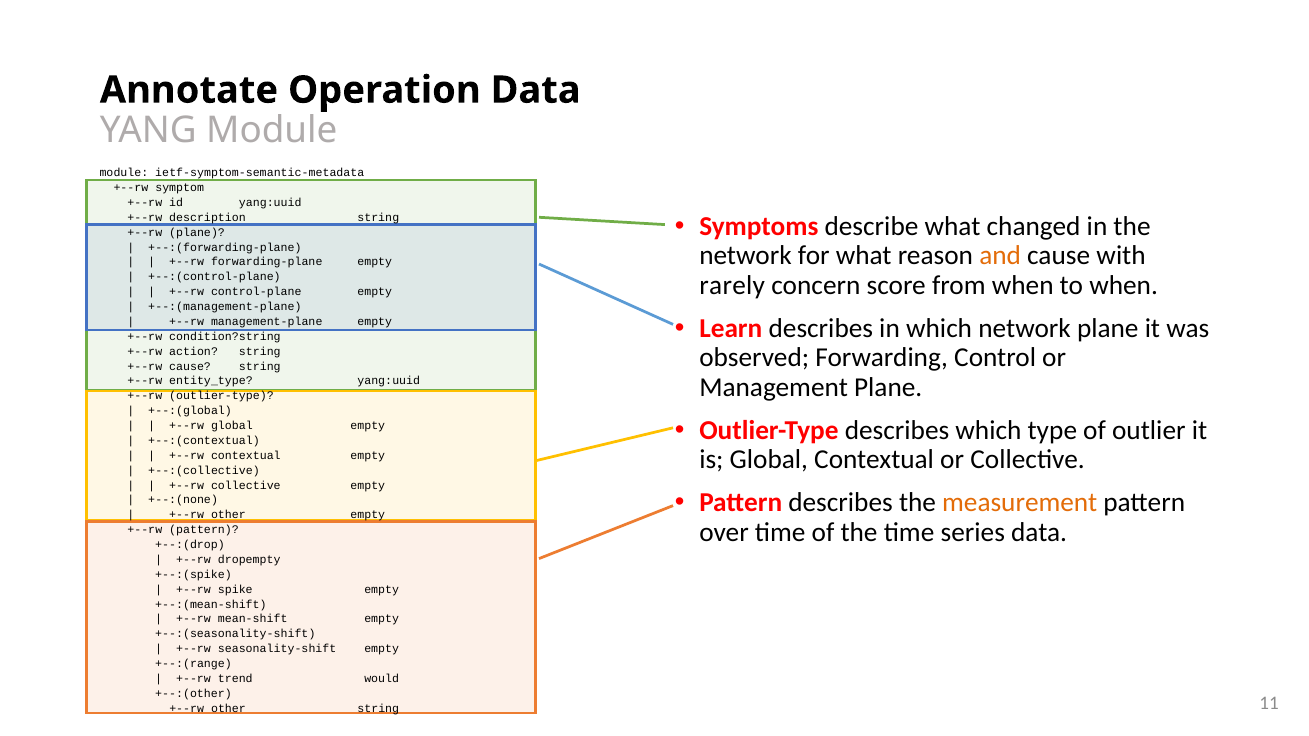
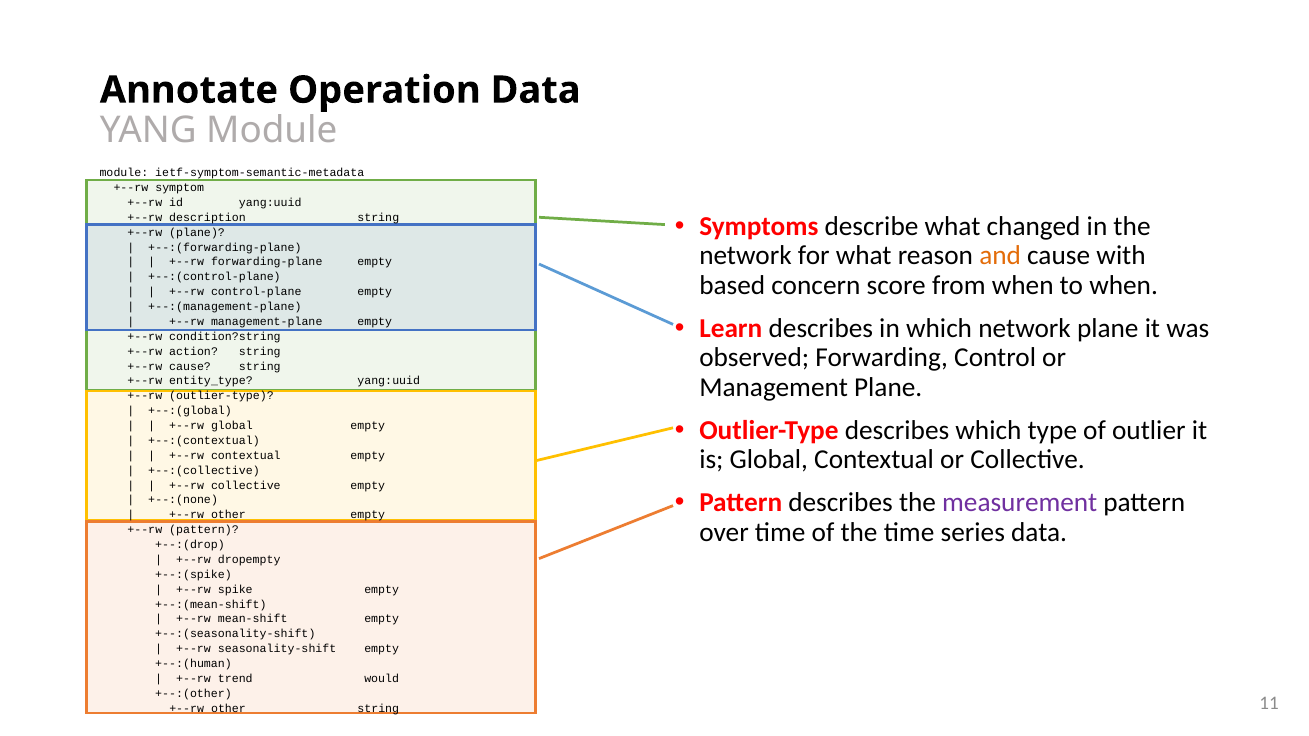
rarely: rarely -> based (732, 286)
measurement colour: orange -> purple (1020, 503)
+--:(range: +--:(range -> +--:(human (194, 664)
